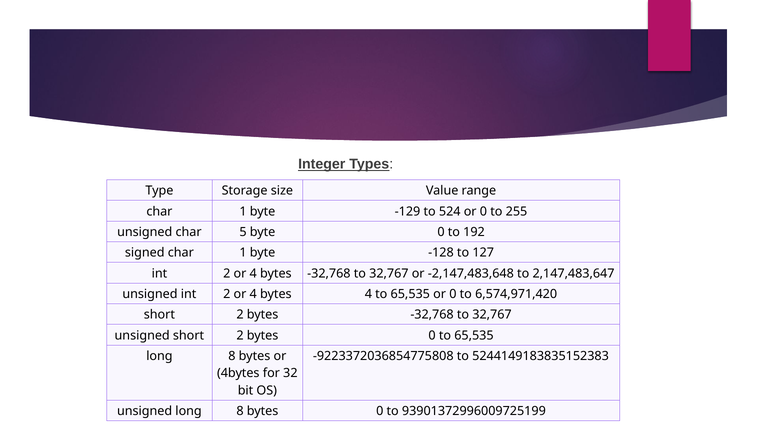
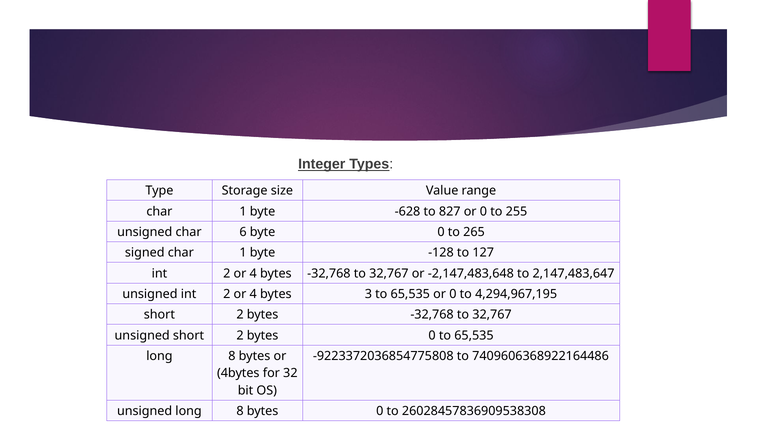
-129: -129 -> -628 (408, 211)
524: 524 -> 827 (450, 211)
5: 5 -> 6 (243, 232)
192: 192 -> 265 (474, 232)
bytes 4: 4 -> 3 (368, 294)
6,574,971,420: 6,574,971,420 -> 4,294,967,195 (516, 294)
5244149183835152383: 5244149183835152383 -> 7409606368922164486 (541, 356)
93901372996009725199: 93901372996009725199 -> 26028457836909538308 (474, 411)
